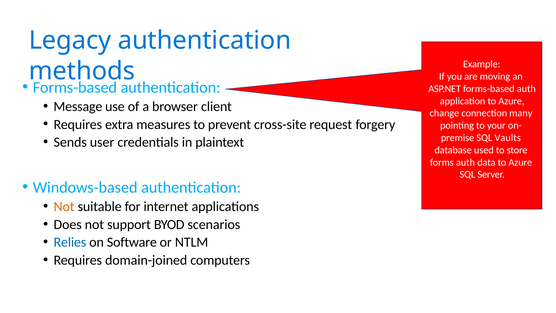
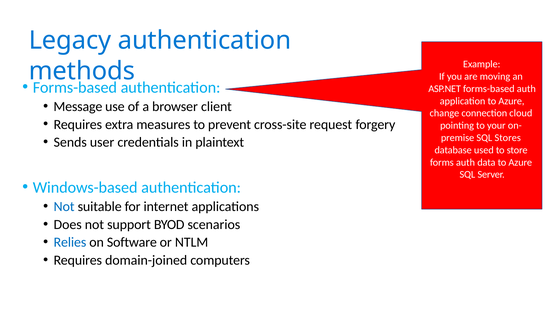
many: many -> cloud (521, 113)
Vaults: Vaults -> Stores (508, 138)
Not colour: orange -> blue (64, 207)
